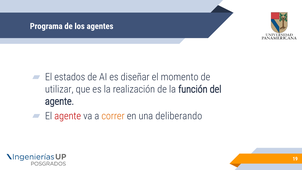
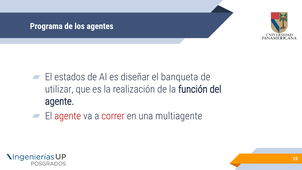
momento: momento -> banqueta (180, 77)
correr colour: orange -> red (113, 116)
deliberando: deliberando -> multiagente (179, 116)
